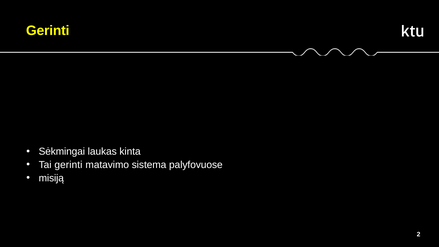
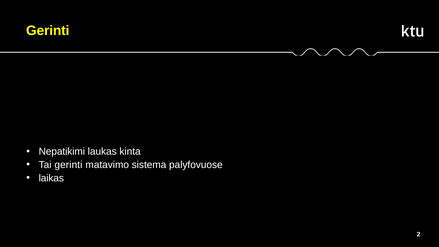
Sėkmingai: Sėkmingai -> Nepatikimi (62, 152)
misiją: misiją -> laikas (51, 178)
